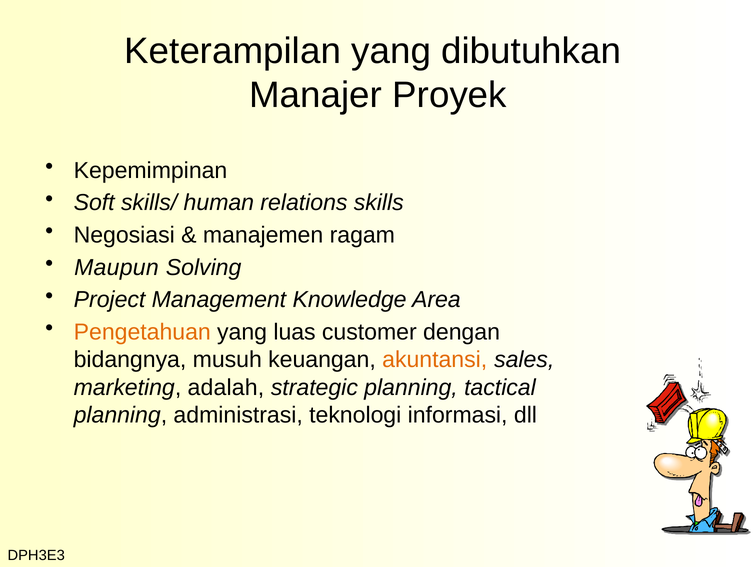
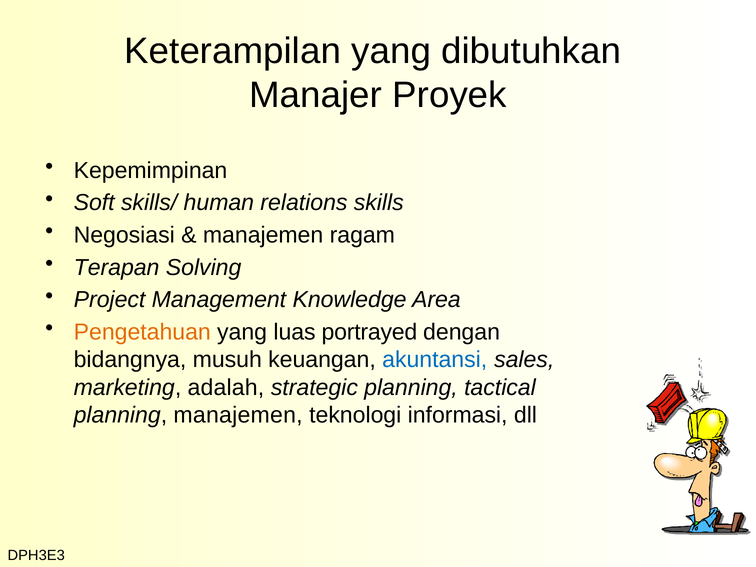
Maupun: Maupun -> Terapan (117, 267)
customer: customer -> portrayed (369, 332)
akuntansi colour: orange -> blue (435, 360)
planning administrasi: administrasi -> manajemen (238, 415)
